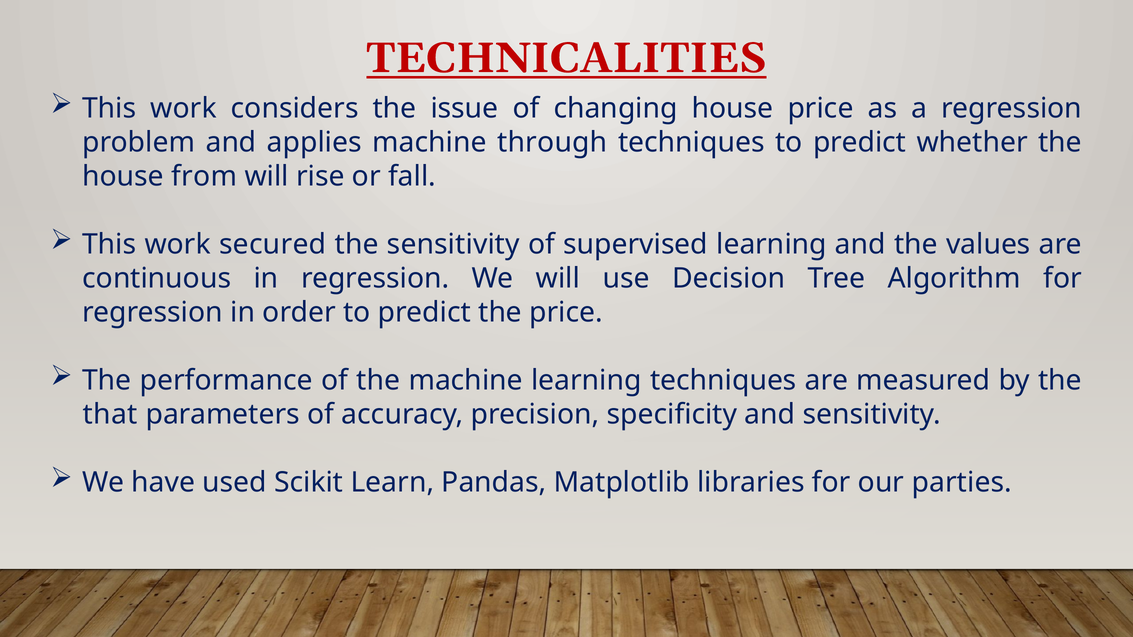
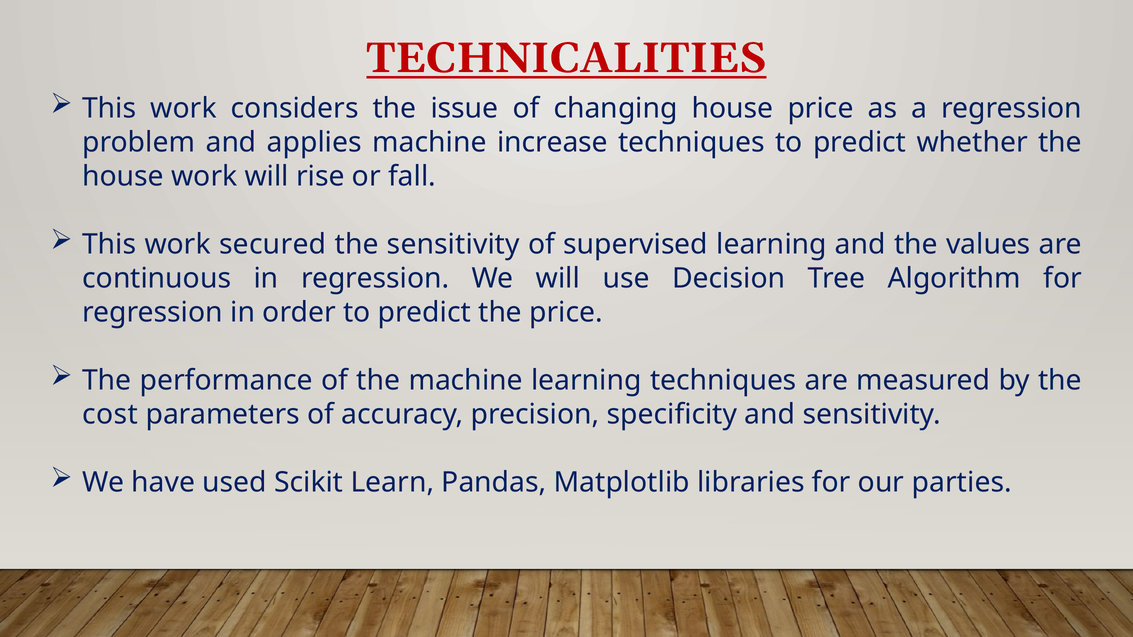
through: through -> increase (552, 143)
house from: from -> work (204, 177)
that: that -> cost (110, 415)
